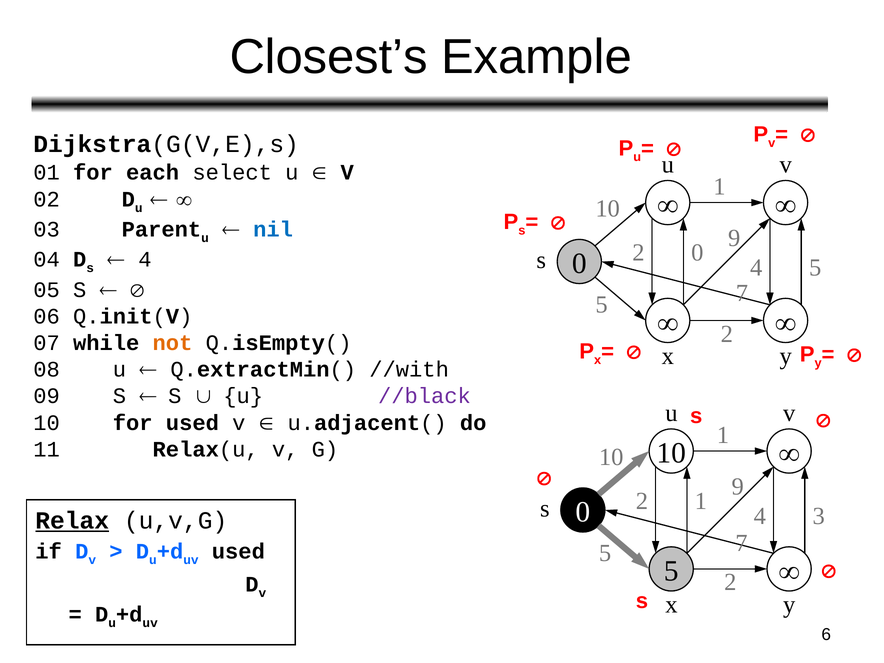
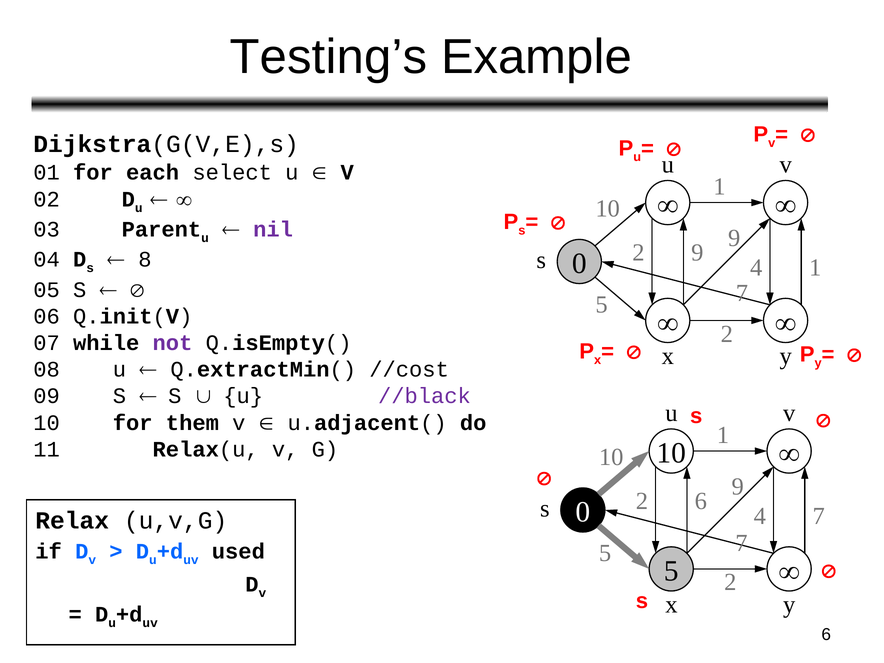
Closest’s: Closest’s -> Testing’s (328, 57)
nil colour: blue -> purple (273, 229)
2 0: 0 -> 9 (697, 253)
4: 4 -> 8 (145, 260)
4 5: 5 -> 1 (815, 268)
not colour: orange -> purple (173, 343)
//with: //with -> //cost (409, 369)
for used: used -> them (192, 423)
2 1: 1 -> 6 (701, 501)
4 3: 3 -> 7 (819, 516)
Relax underline: present -> none (72, 521)
